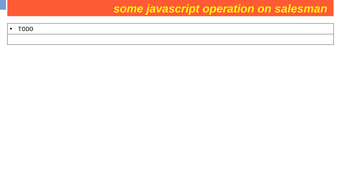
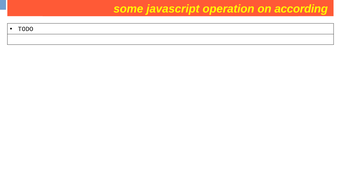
salesman: salesman -> according (301, 9)
